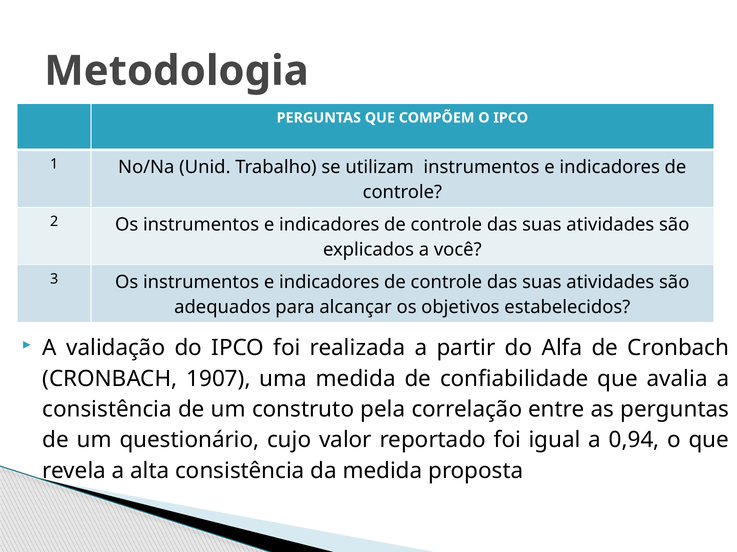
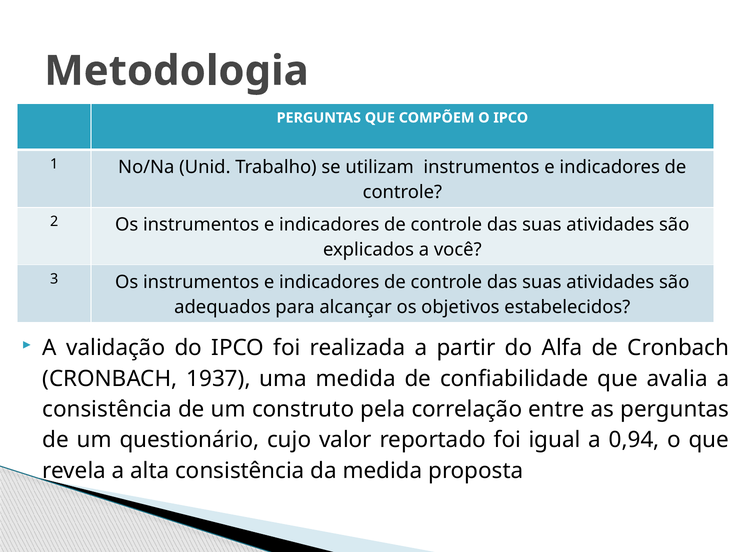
1907: 1907 -> 1937 (218, 379)
